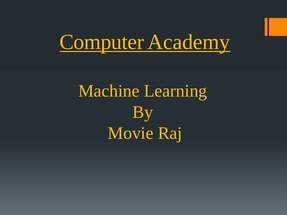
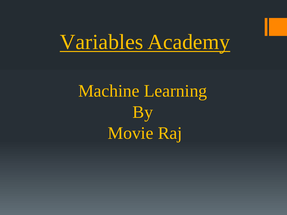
Computer: Computer -> Variables (102, 42)
